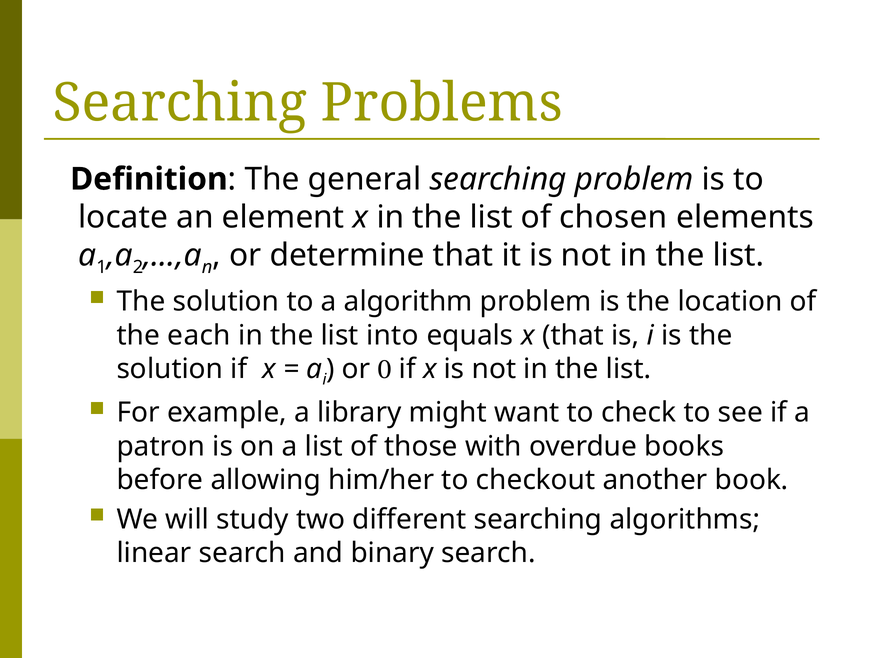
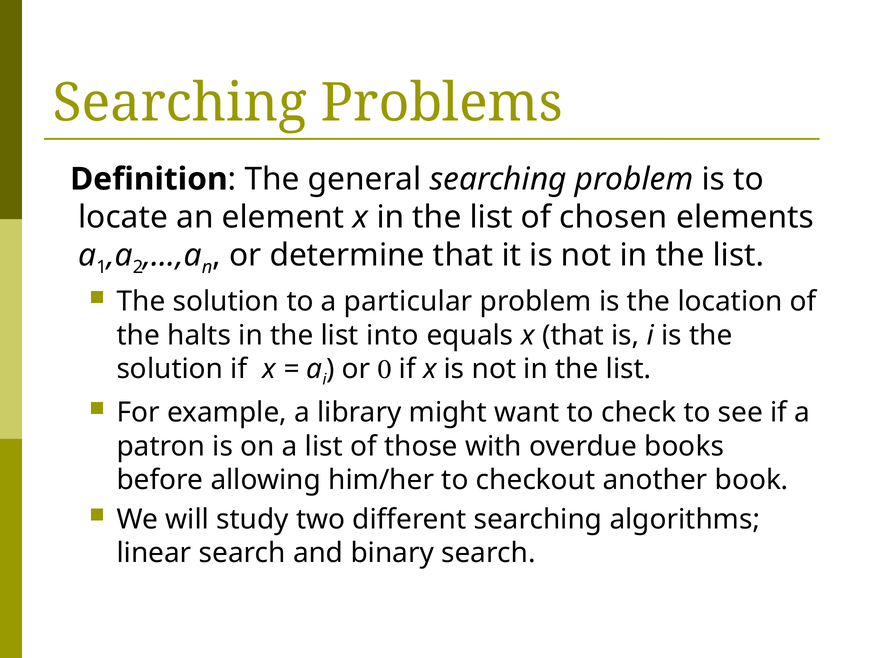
algorithm: algorithm -> particular (408, 302)
each: each -> halts (199, 336)
